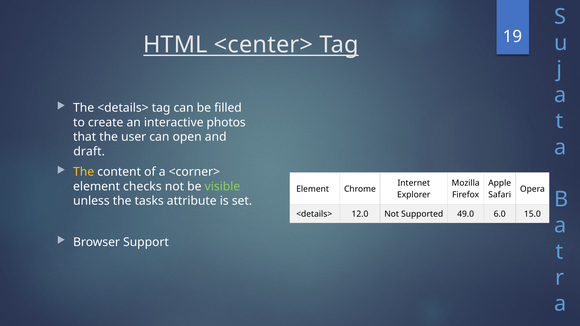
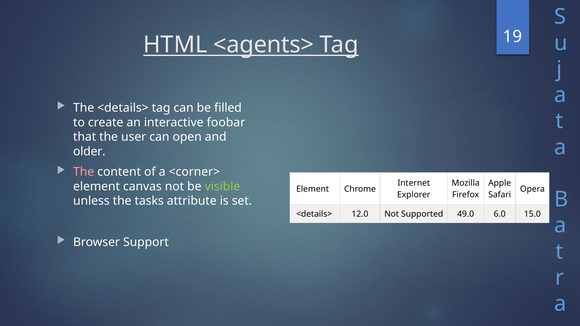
<center>: <center> -> <agents> (264, 45)
photos: photos -> foobar (226, 122)
draft: draft -> older (89, 151)
The colour: yellow -> pink (84, 172)
checks: checks -> canvas (142, 187)
